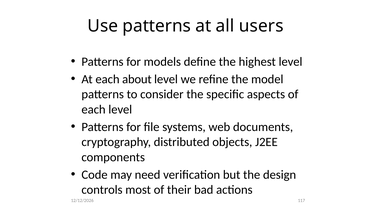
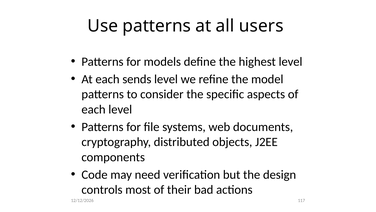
about: about -> sends (137, 79)
